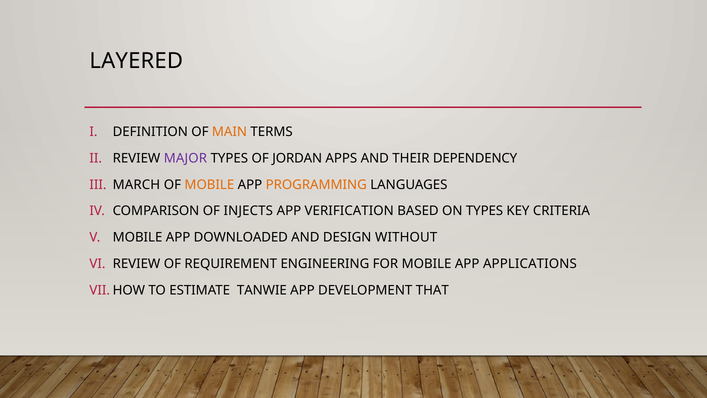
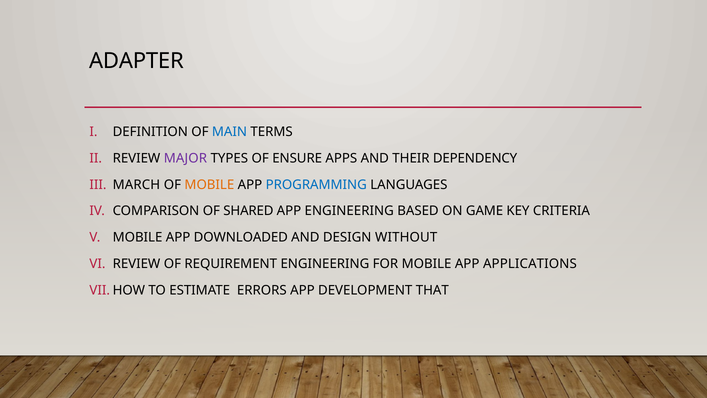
LAYERED: LAYERED -> ADAPTER (136, 61)
MAIN colour: orange -> blue (229, 132)
JORDAN: JORDAN -> ENSURE (297, 158)
PROGRAMMING colour: orange -> blue (316, 184)
INJECTS: INJECTS -> SHARED (248, 211)
APP VERIFICATION: VERIFICATION -> ENGINEERING (349, 211)
ON TYPES: TYPES -> GAME (485, 211)
TANWIE: TANWIE -> ERRORS (262, 290)
